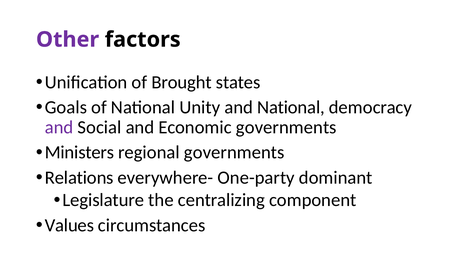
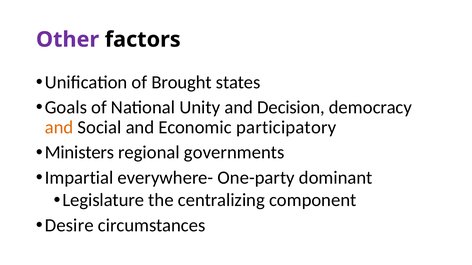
and National: National -> Decision (291, 108)
and colour: purple -> orange (59, 128)
Economic governments: governments -> participatory (286, 128)
Relations: Relations -> Impartial (79, 178)
Values: Values -> Desire (69, 226)
